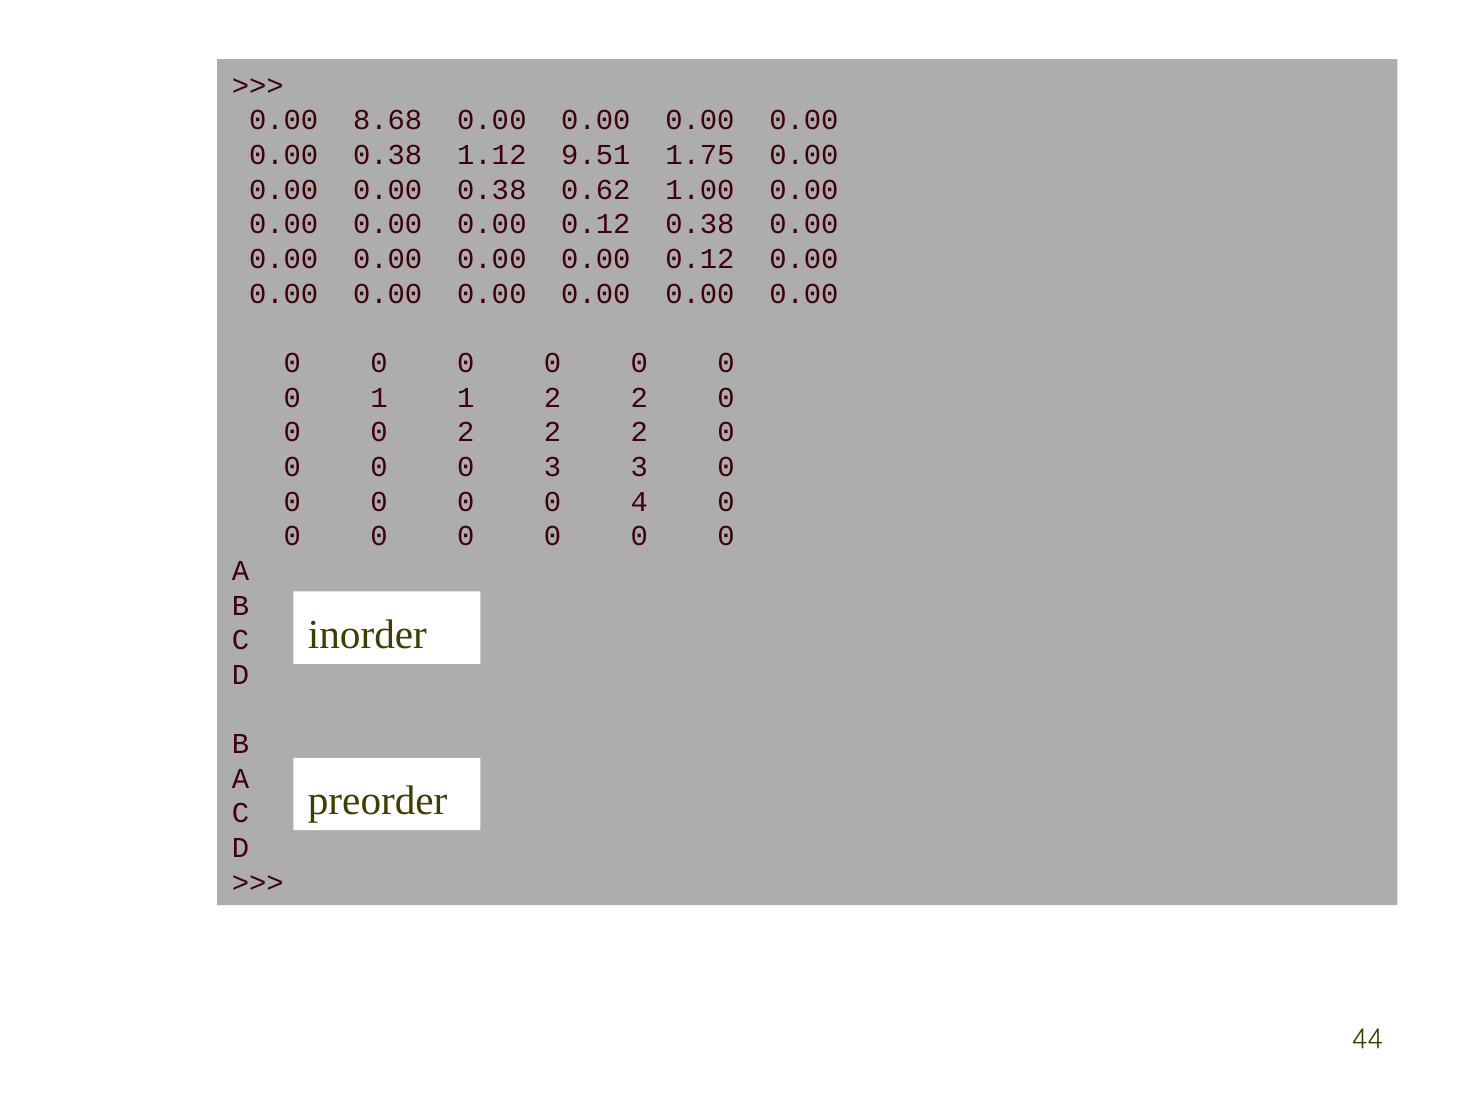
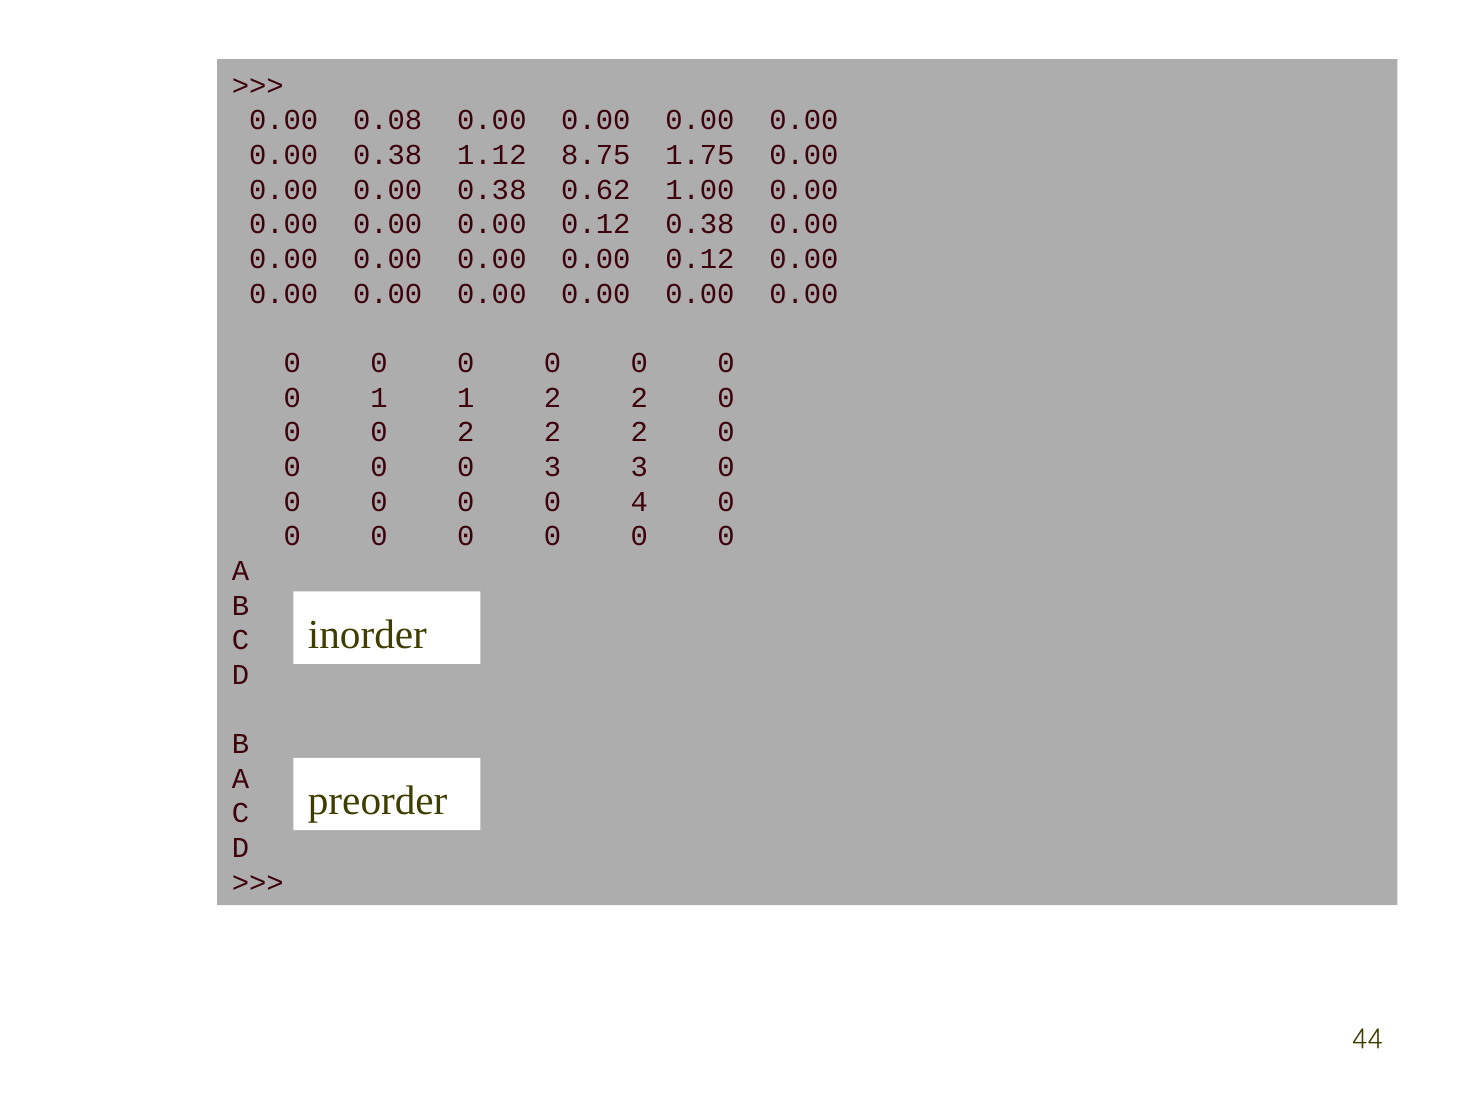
8.68: 8.68 -> 0.08 (388, 120)
9.51: 9.51 -> 8.75 (596, 155)
